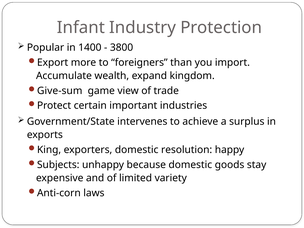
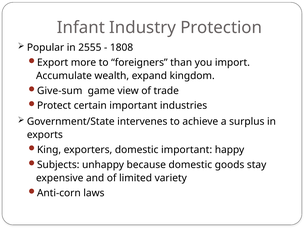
1400: 1400 -> 2555 (90, 47)
3800: 3800 -> 1808 (122, 47)
domestic resolution: resolution -> important (187, 150)
